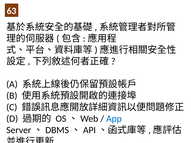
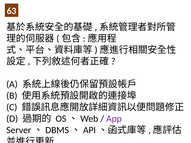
App colour: blue -> purple (114, 119)
